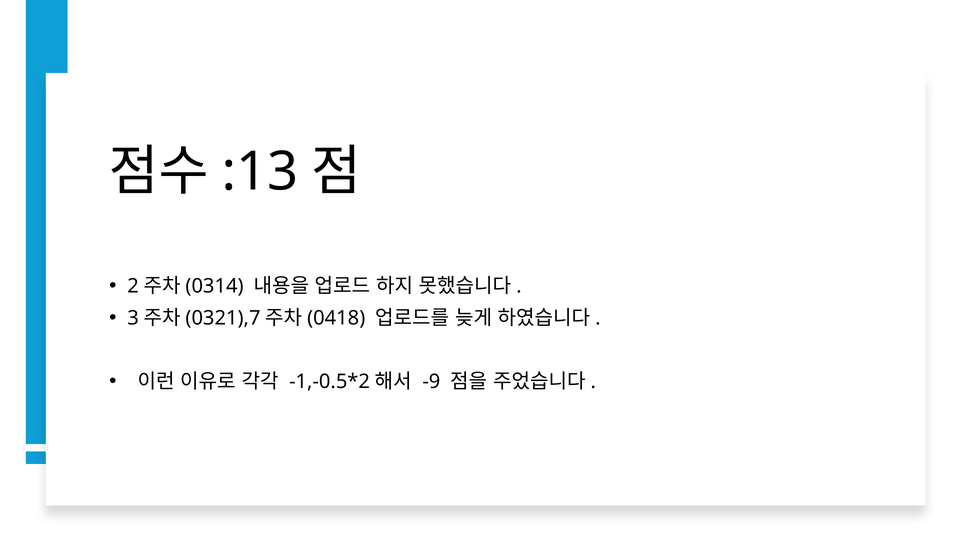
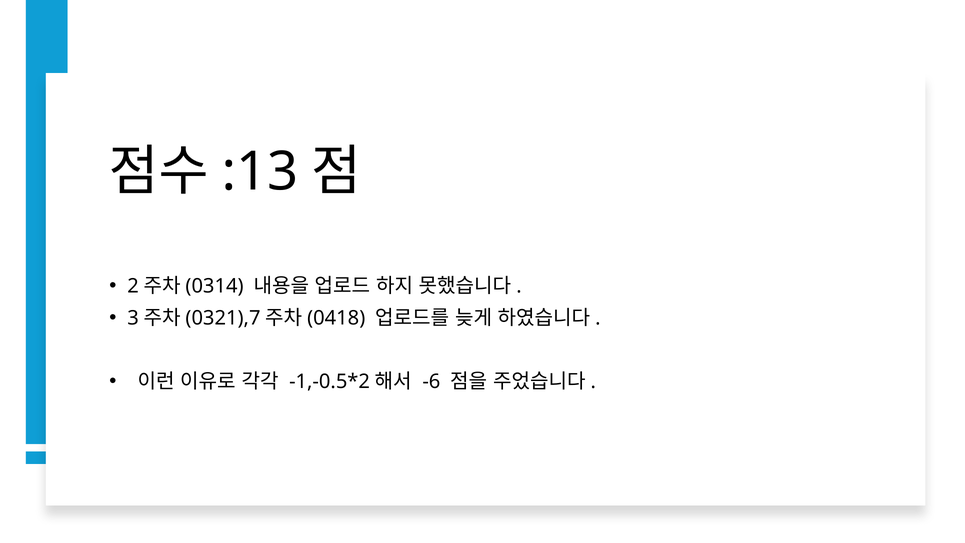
-9: -9 -> -6 (431, 381)
